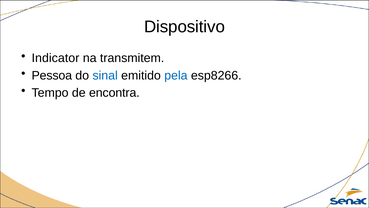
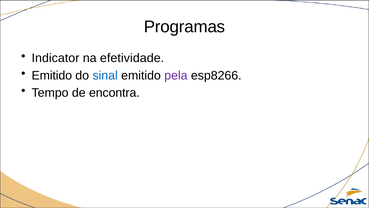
Dispositivo: Dispositivo -> Programas (185, 27)
transmitem: transmitem -> efetividade (132, 58)
Pessoa: Pessoa -> Emitido (52, 75)
pela colour: blue -> purple (176, 75)
